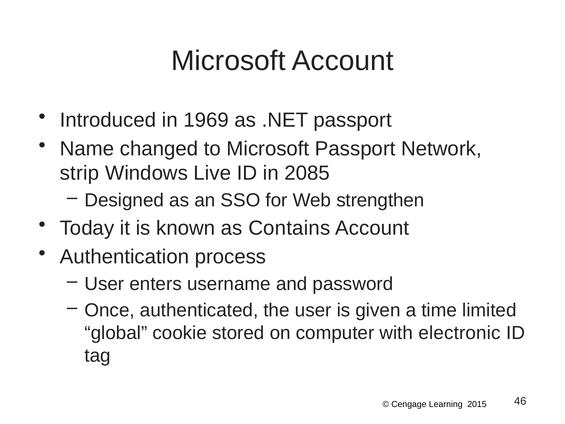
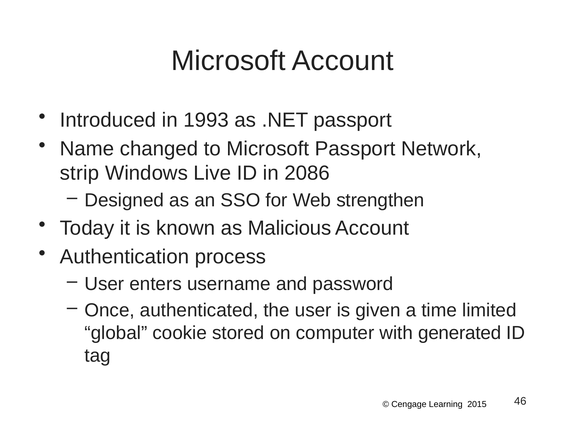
1969: 1969 -> 1993 (206, 120)
2085: 2085 -> 2086 (307, 173)
Contains: Contains -> Malicious (290, 228)
electronic: electronic -> generated (460, 333)
